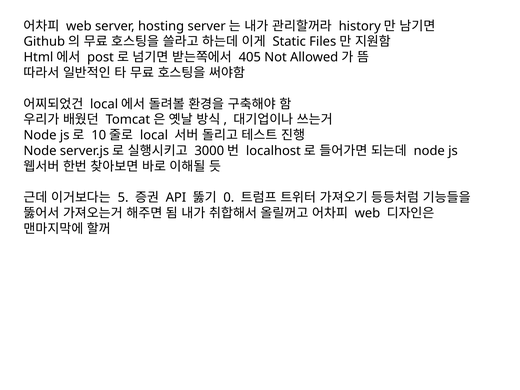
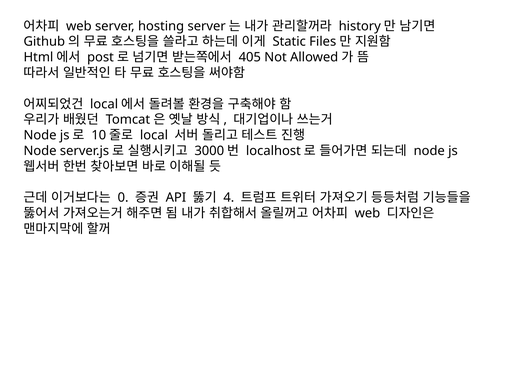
5: 5 -> 0 (123, 198)
0: 0 -> 4 (229, 198)
